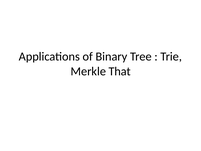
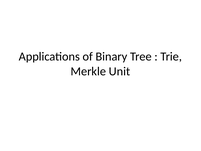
That: That -> Unit (119, 71)
